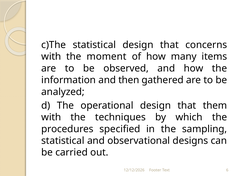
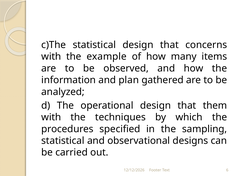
moment: moment -> example (107, 57)
then: then -> plan (129, 80)
